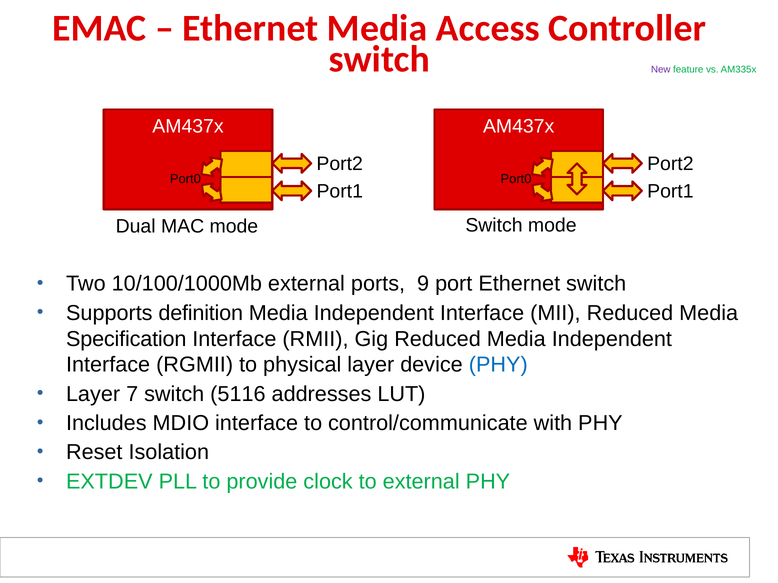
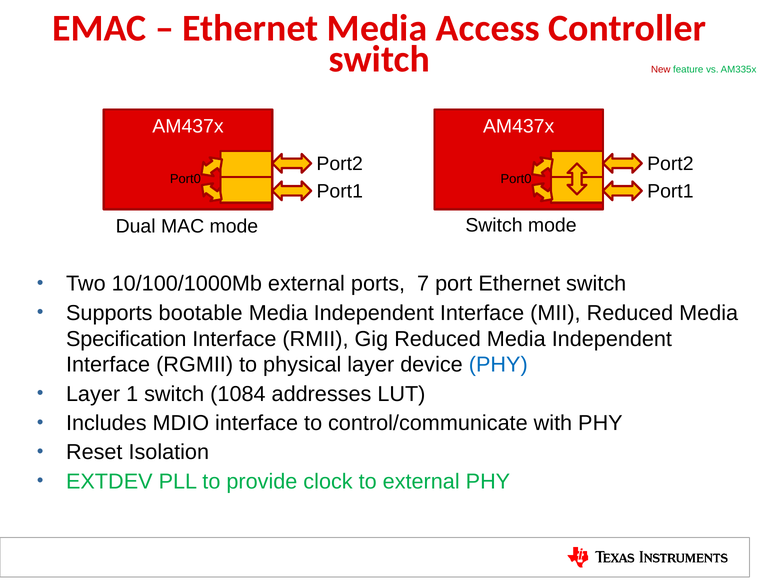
New colour: purple -> red (661, 70)
9: 9 -> 7 (423, 284)
definition: definition -> bootable (201, 313)
7: 7 -> 1 (132, 394)
5116: 5116 -> 1084 (238, 394)
